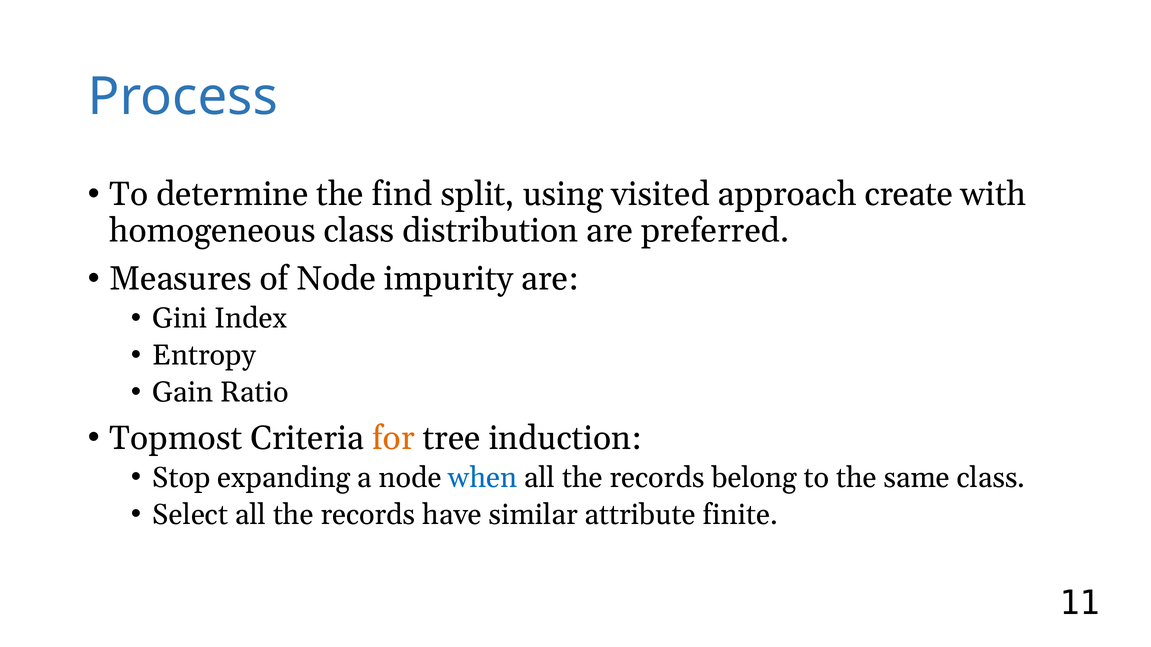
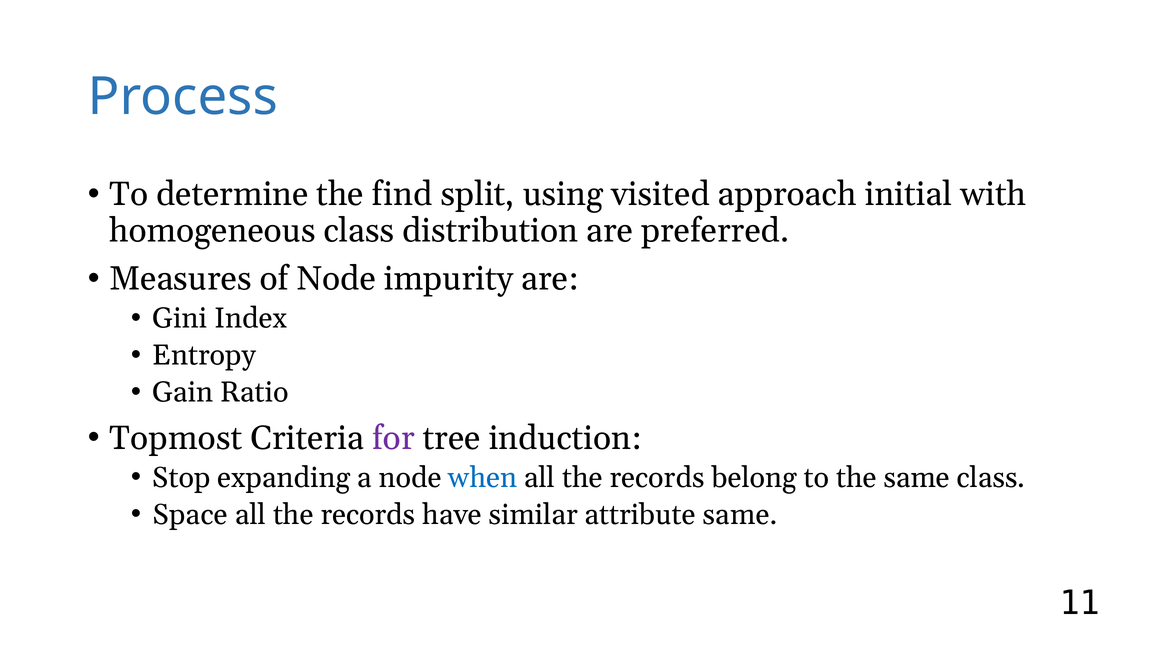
create: create -> initial (909, 195)
for colour: orange -> purple (393, 438)
Select: Select -> Space (190, 515)
attribute finite: finite -> same (740, 515)
